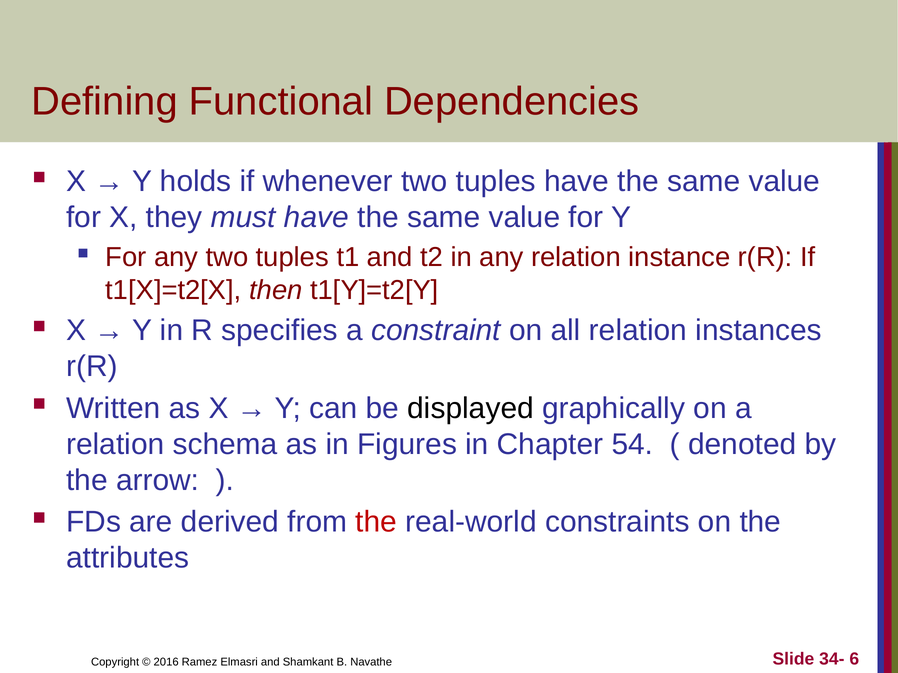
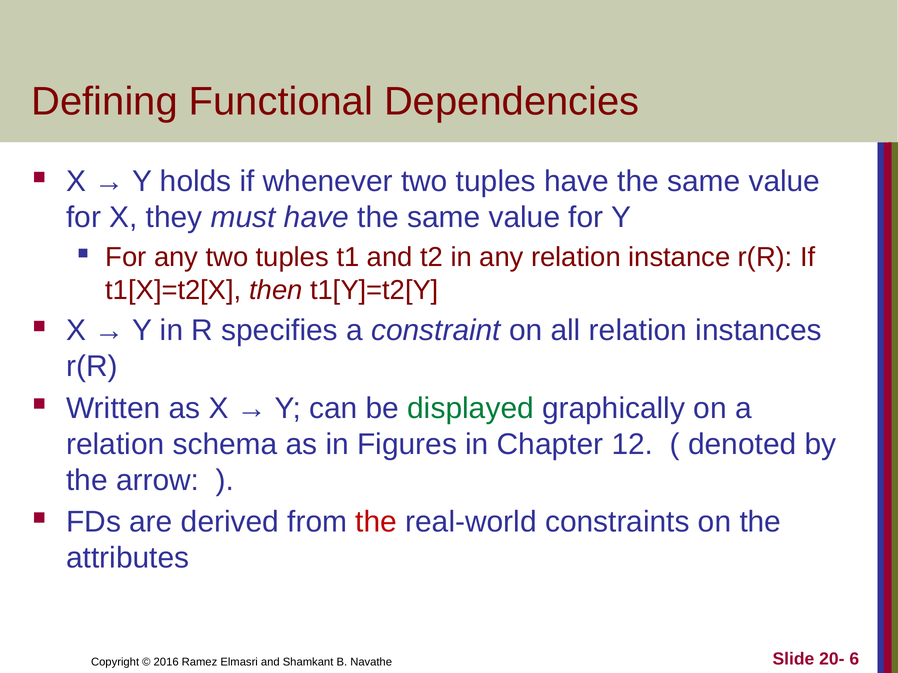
displayed colour: black -> green (471, 409)
54: 54 -> 12 (632, 445)
34-: 34- -> 20- (832, 660)
